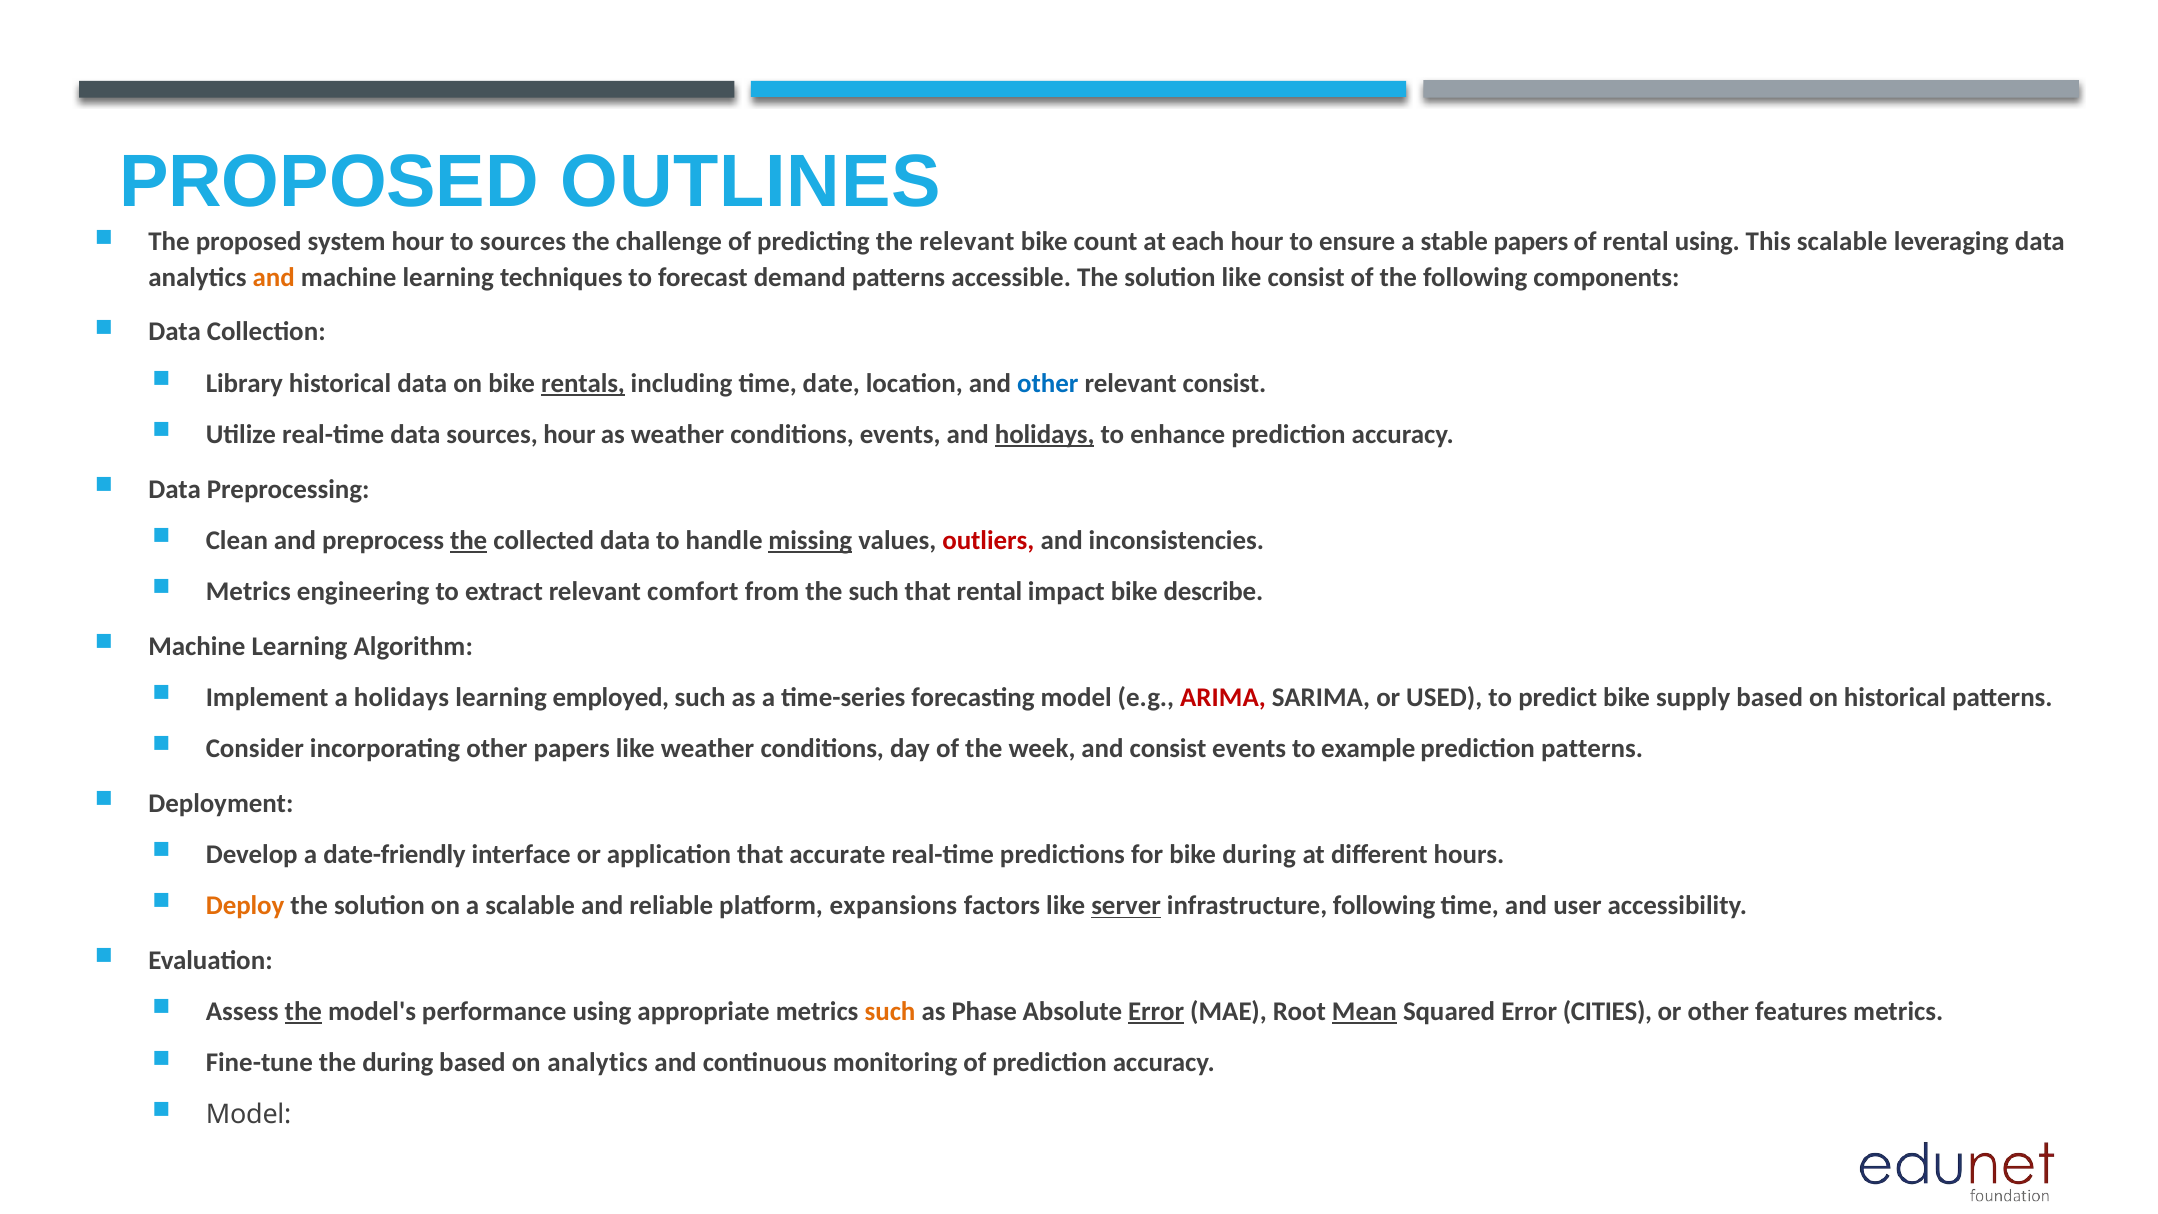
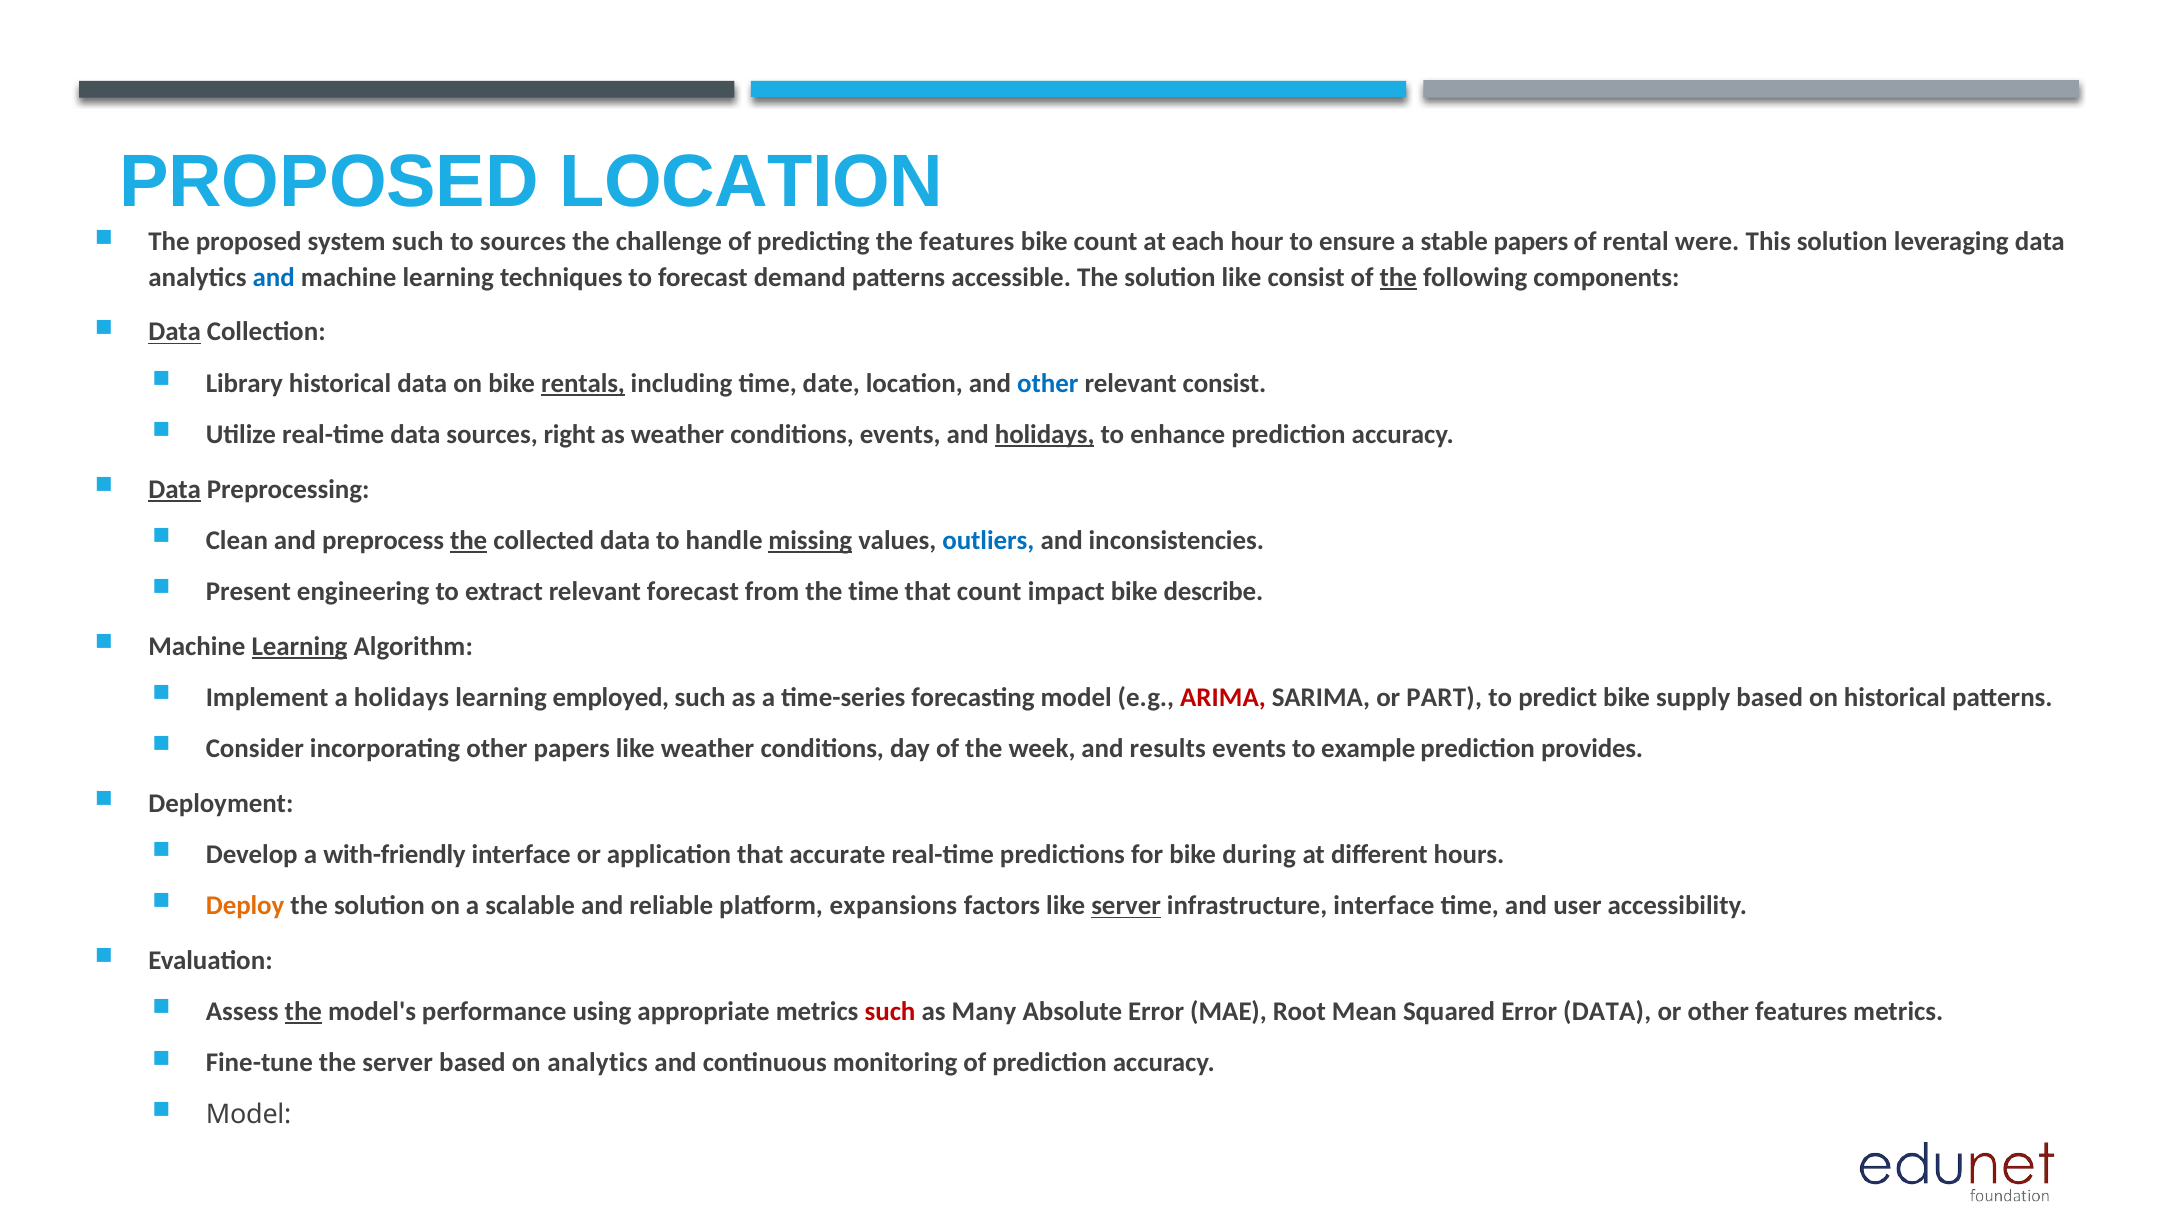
PROPOSED OUTLINES: OUTLINES -> LOCATION (751, 182)
system hour: hour -> such (418, 242)
the relevant: relevant -> features (967, 242)
rental using: using -> were (1707, 242)
This scalable: scalable -> solution (1842, 242)
and colour: orange -> blue (274, 278)
the underline: none -> present (1398, 278)
Data underline: none -> present (175, 332)
sources hour: hour -> right (570, 435)
Data underline: none -> present (175, 489)
outliers colour: red -> blue (988, 540)
Metrics: Metrics -> Present (248, 592)
relevant comfort: comfort -> forecast (693, 592)
the such: such -> time (874, 592)
that rental: rental -> count (989, 592)
Learning underline: none -> present (299, 646)
USED: USED -> PART (1444, 697)
and consist: consist -> results (1168, 749)
prediction patterns: patterns -> provides (1592, 749)
date-friendly: date-friendly -> with-friendly (394, 855)
infrastructure following: following -> interface (1384, 906)
such colour: orange -> red (890, 1012)
Phase: Phase -> Many (984, 1012)
Error underline: present -> none (1156, 1012)
Mean underline: present -> none (1364, 1012)
Error CITIES: CITIES -> DATA (1607, 1012)
the during: during -> server (398, 1063)
